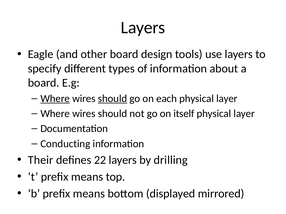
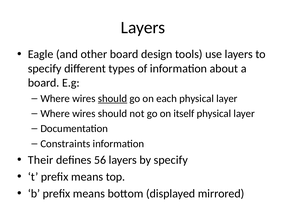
Where underline: present -> none (55, 99)
Conducting: Conducting -> Constraints (65, 144)
22: 22 -> 56 (100, 160)
by drilling: drilling -> specify (171, 160)
